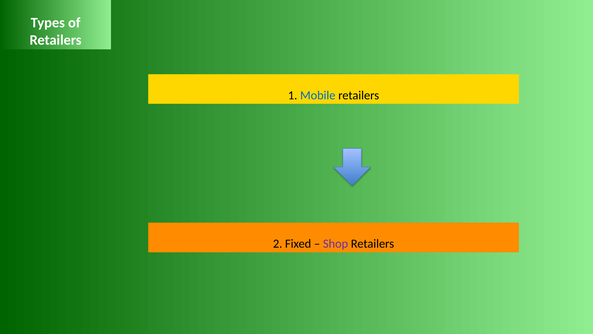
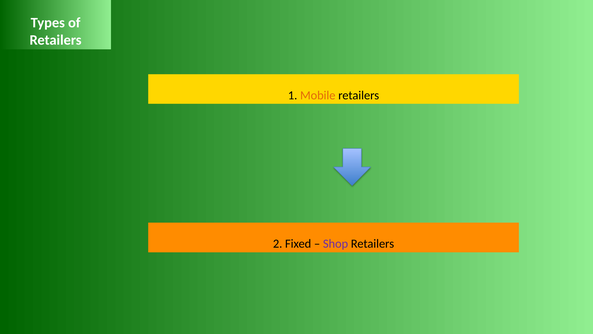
Mobile colour: blue -> orange (318, 95)
